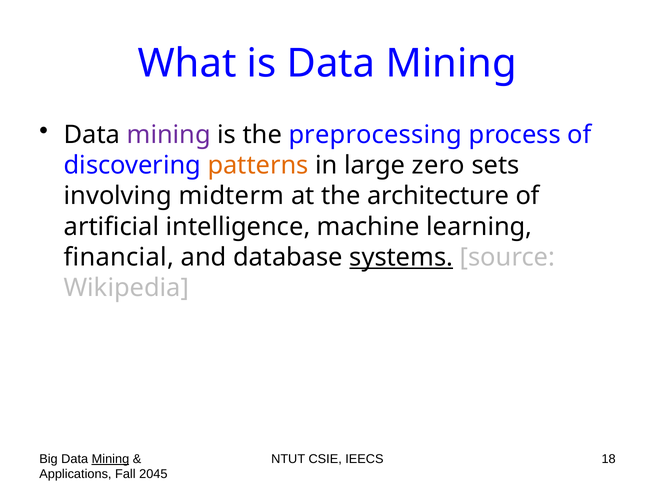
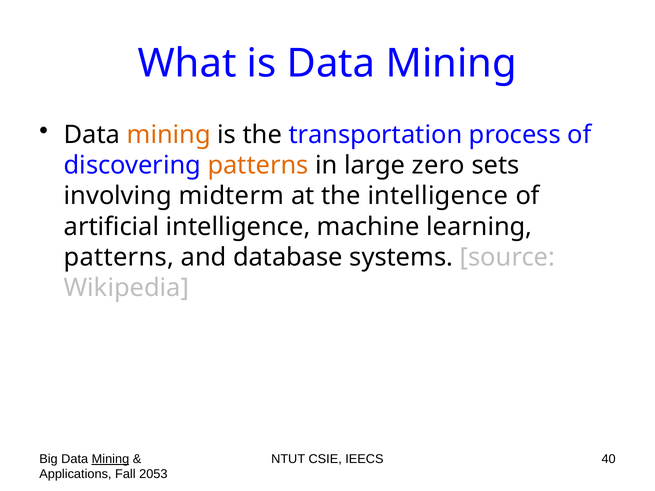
mining colour: purple -> orange (169, 135)
preprocessing: preprocessing -> transportation (375, 135)
the architecture: architecture -> intelligence (438, 196)
financial: financial -> patterns (119, 257)
systems underline: present -> none (401, 257)
18: 18 -> 40 (609, 459)
2045: 2045 -> 2053 (153, 474)
